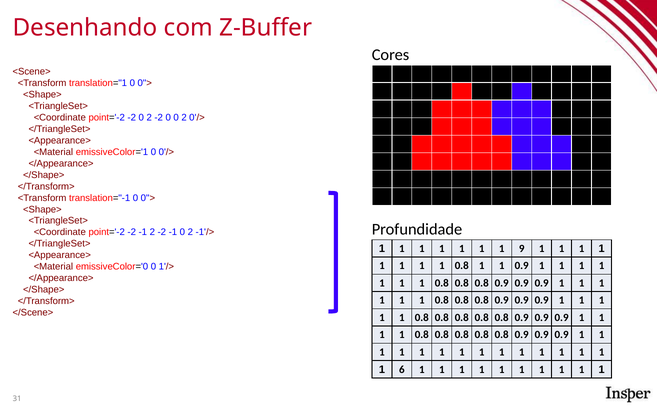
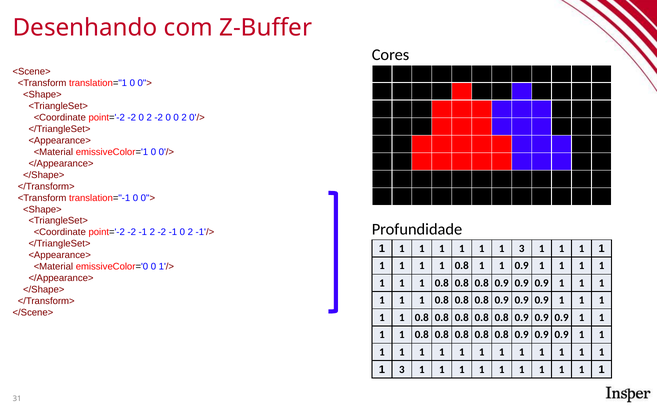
9: 9 -> 3 (522, 249)
6: 6 -> 3 (402, 370)
